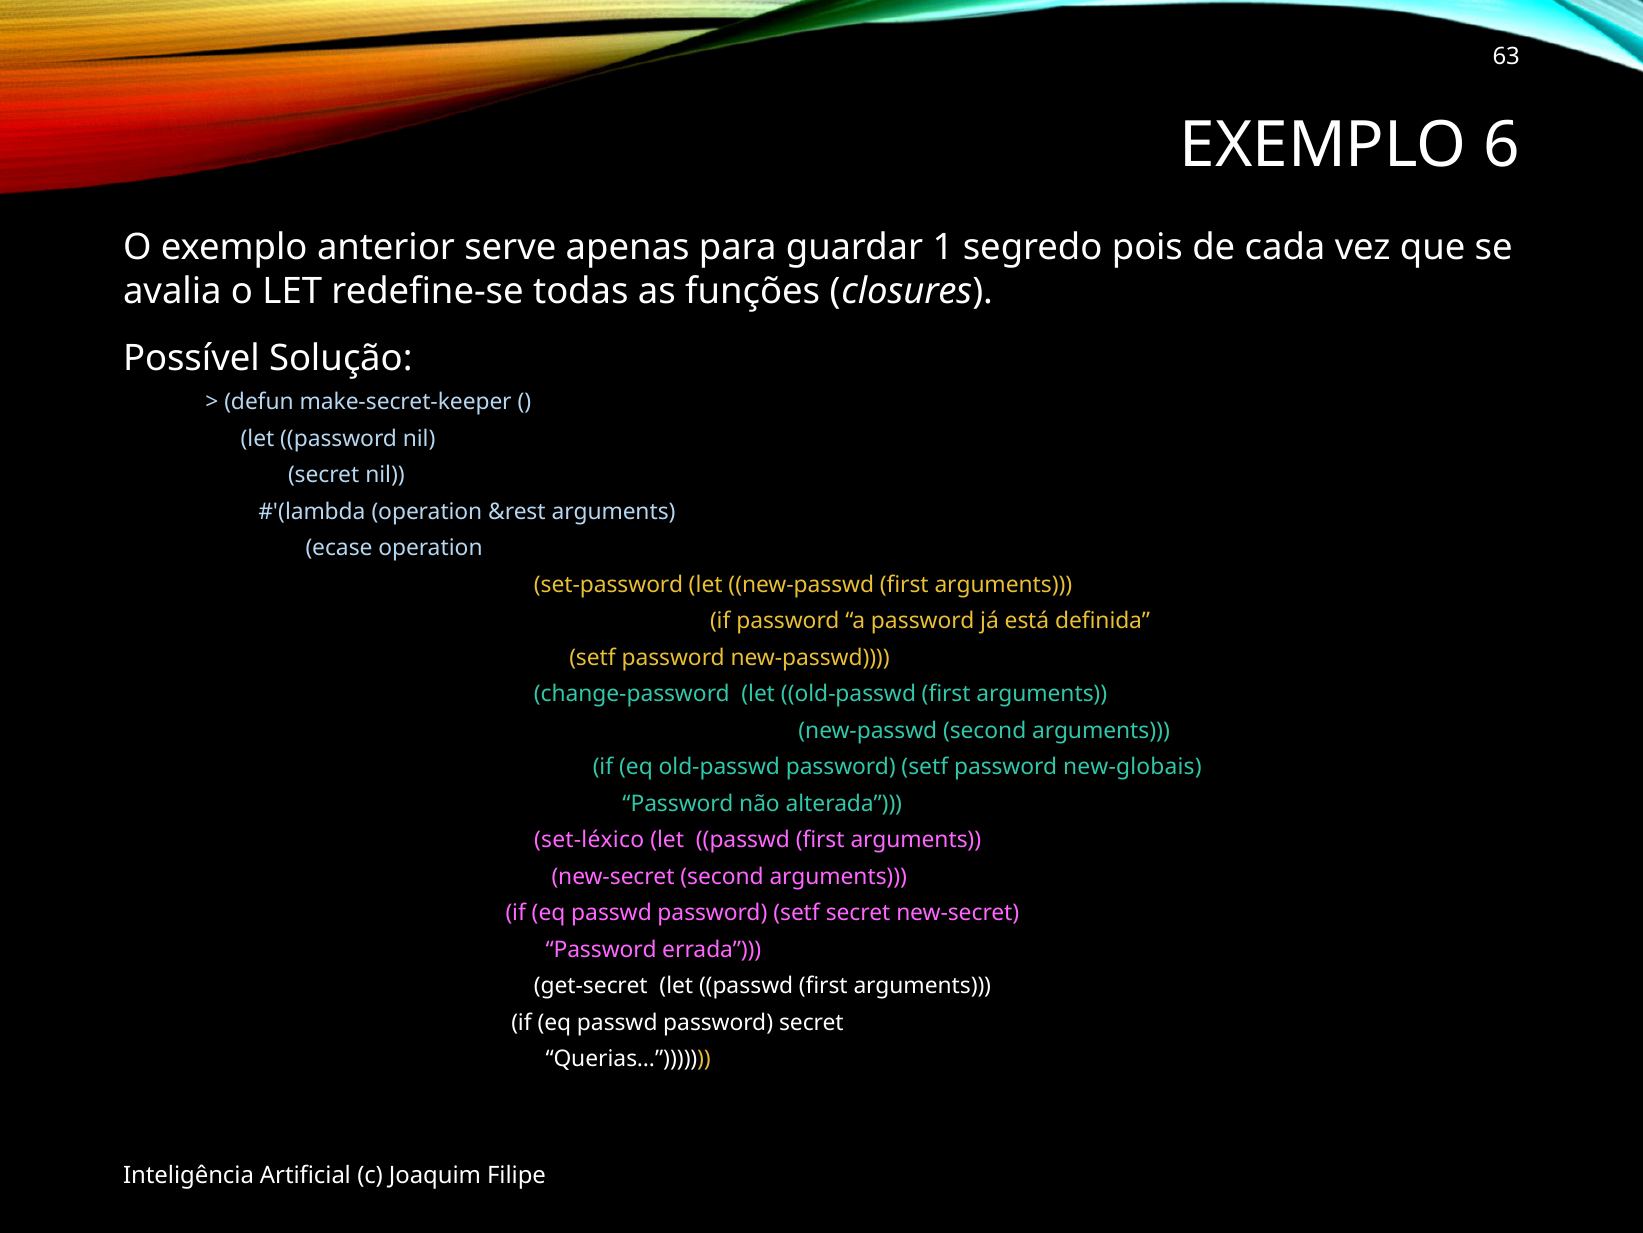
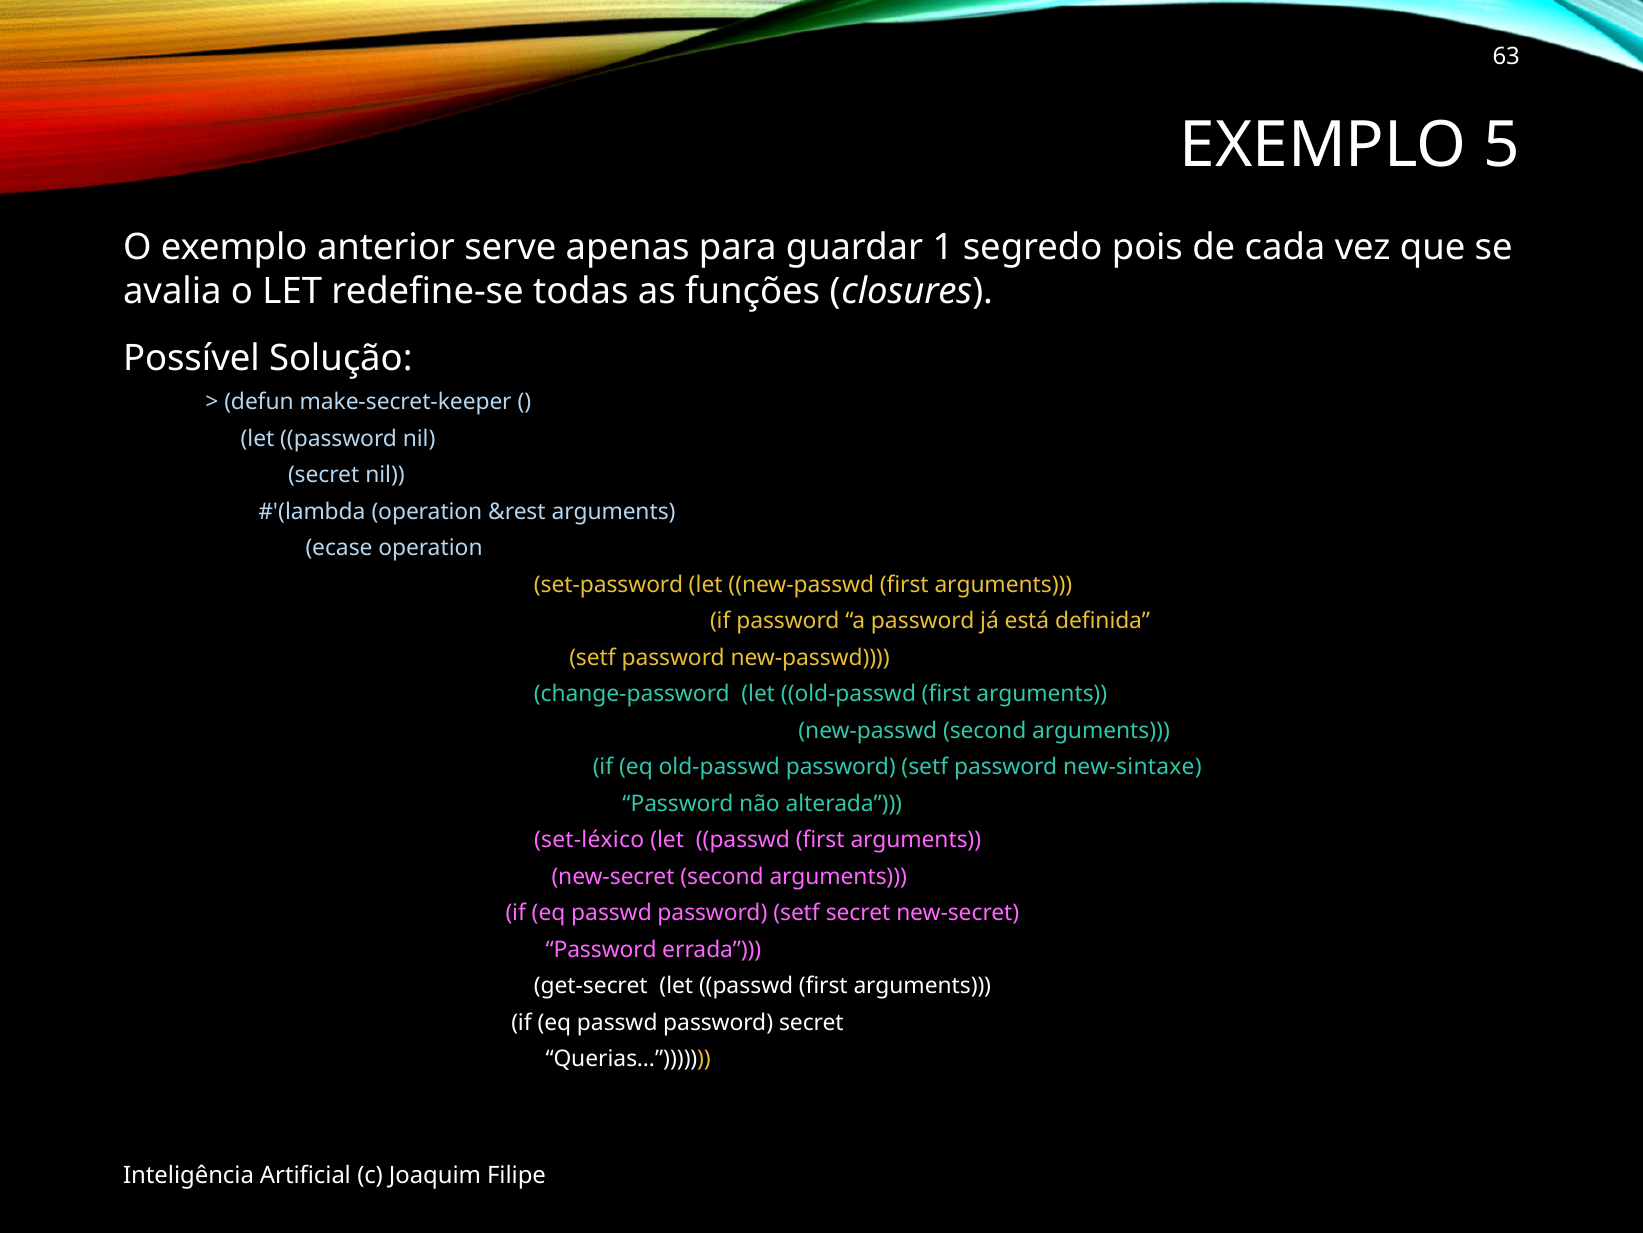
6: 6 -> 5 (1501, 145)
new-globais: new-globais -> new-sintaxe (1132, 767)
